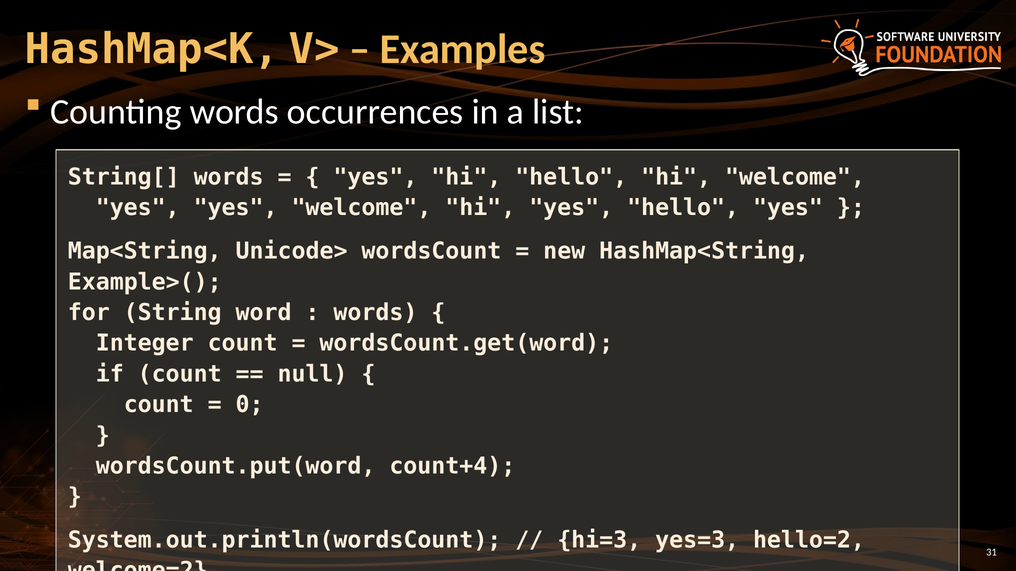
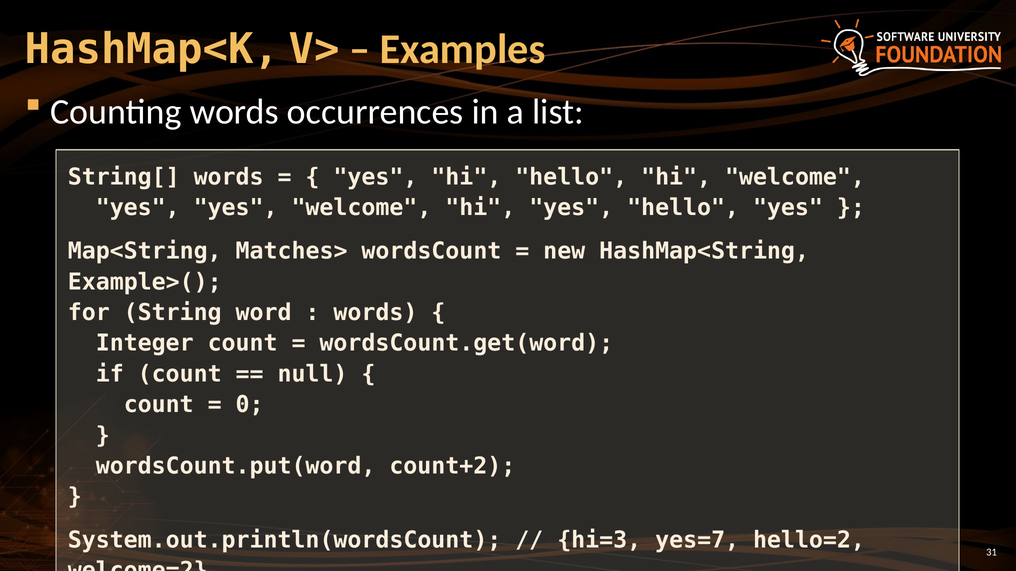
Unicode>: Unicode> -> Matches> (292, 251)
count+4: count+4 -> count+2 (452, 467)
yes=3: yes=3 -> yes=7 (697, 541)
